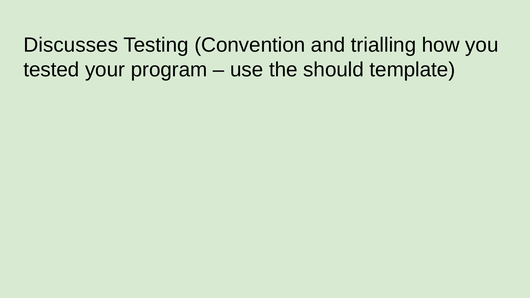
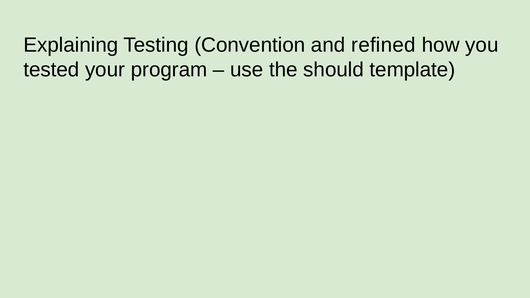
Discusses: Discusses -> Explaining (71, 45)
trialling: trialling -> refined (383, 45)
